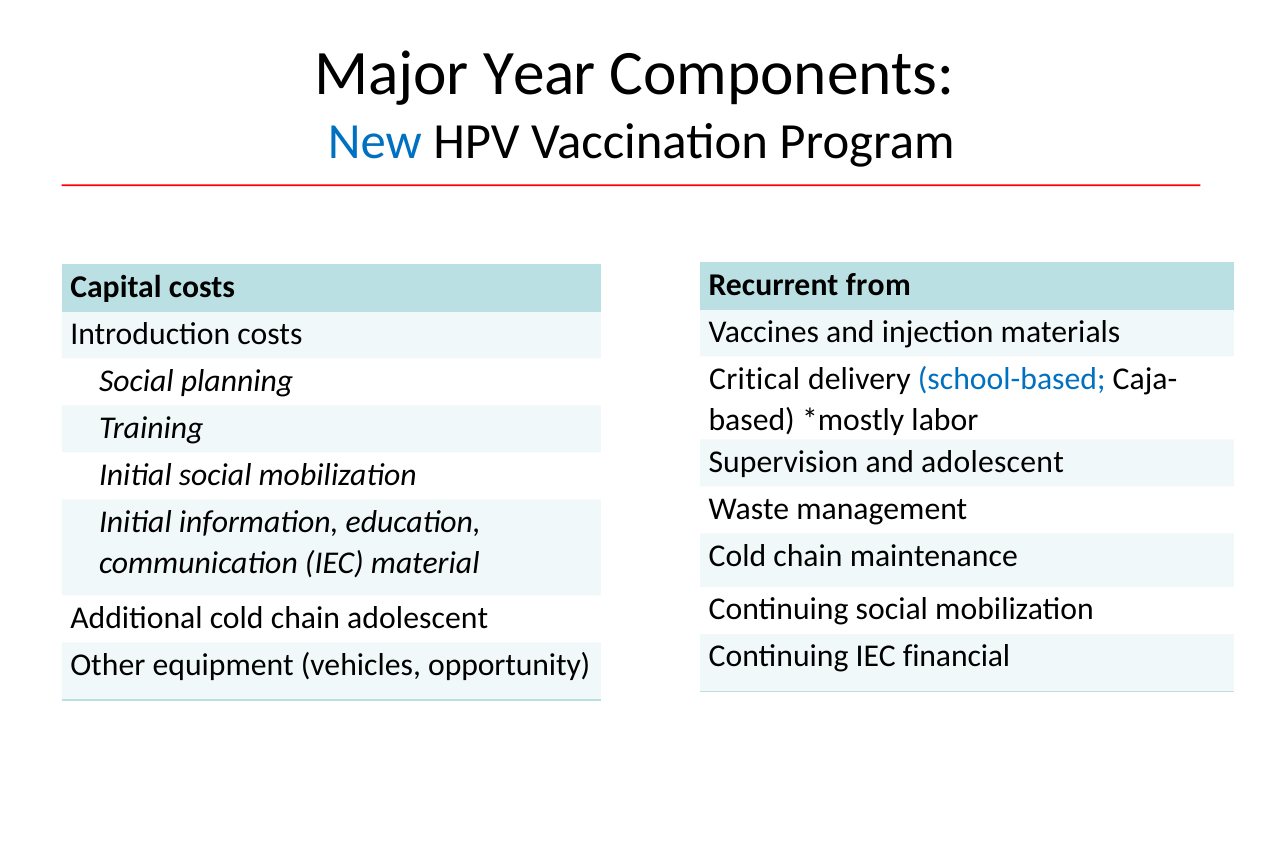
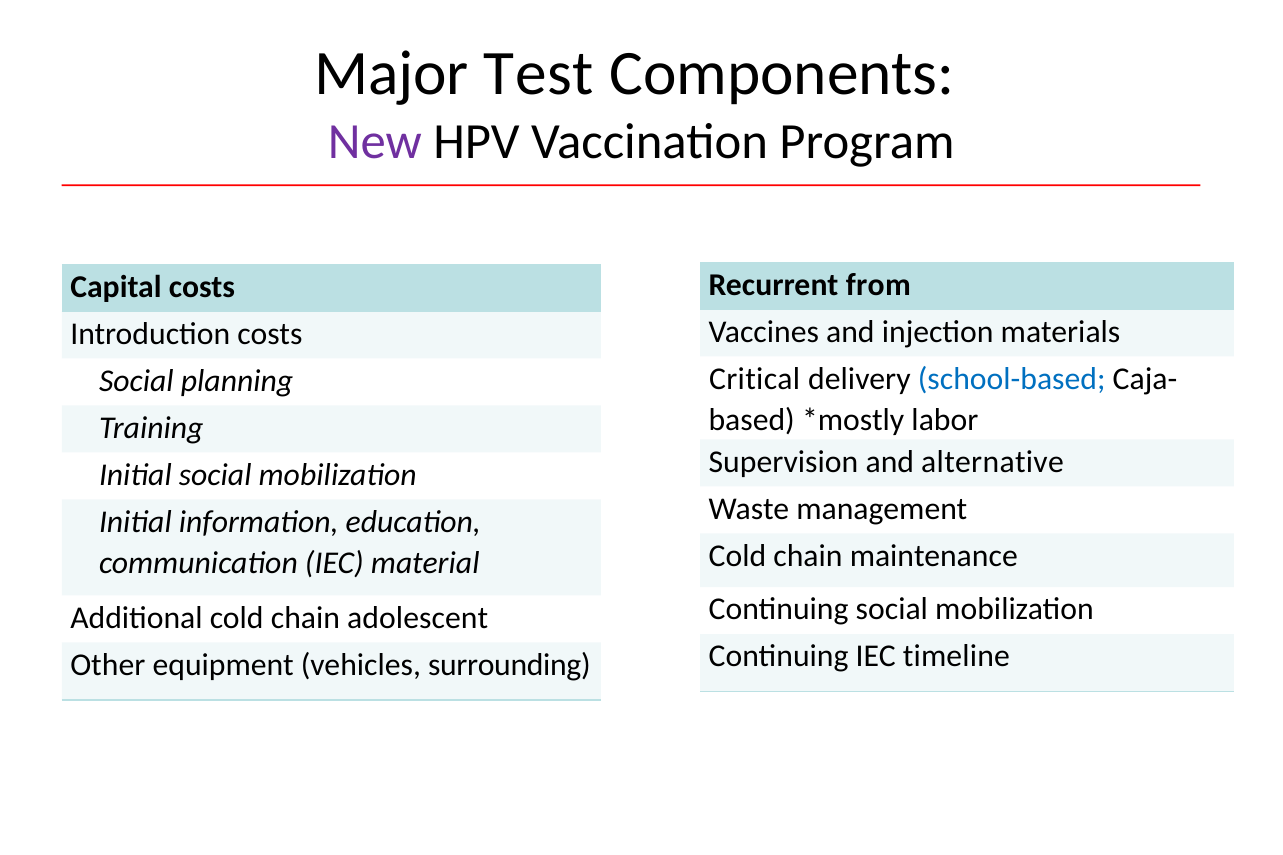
Year: Year -> Test (539, 74)
New colour: blue -> purple (375, 142)
and adolescent: adolescent -> alternative (993, 462)
financial: financial -> timeline (956, 657)
opportunity: opportunity -> surrounding (509, 665)
